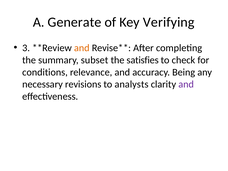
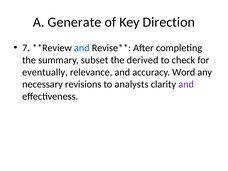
Verifying: Verifying -> Direction (169, 22)
3: 3 -> 7 (26, 48)
and colour: orange -> blue (82, 48)
satisfies: satisfies -> derived (143, 60)
conditions: conditions -> eventually (45, 72)
Being: Being -> Word (184, 72)
